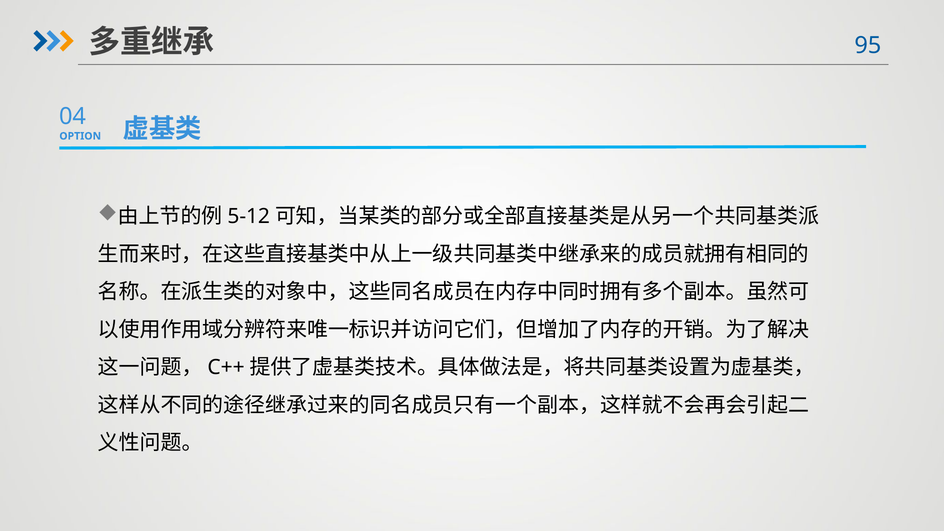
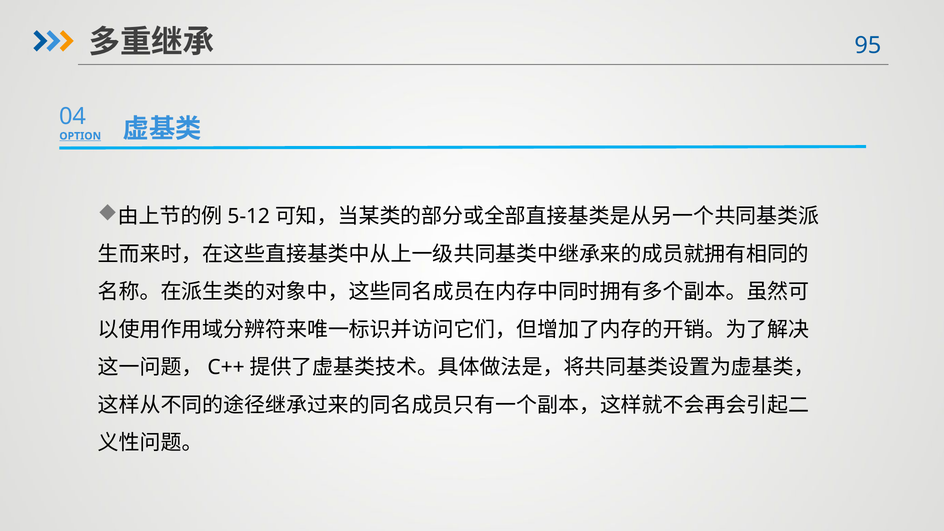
OPTION underline: none -> present (80, 136)
